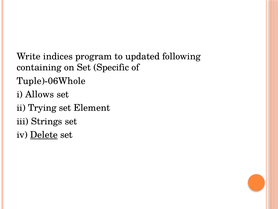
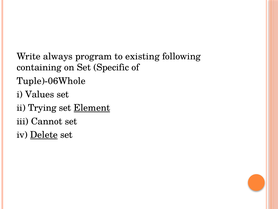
indices: indices -> always (58, 56)
updated: updated -> existing (142, 56)
Allows: Allows -> Values (40, 94)
Element underline: none -> present (92, 108)
Strings: Strings -> Cannot (47, 121)
